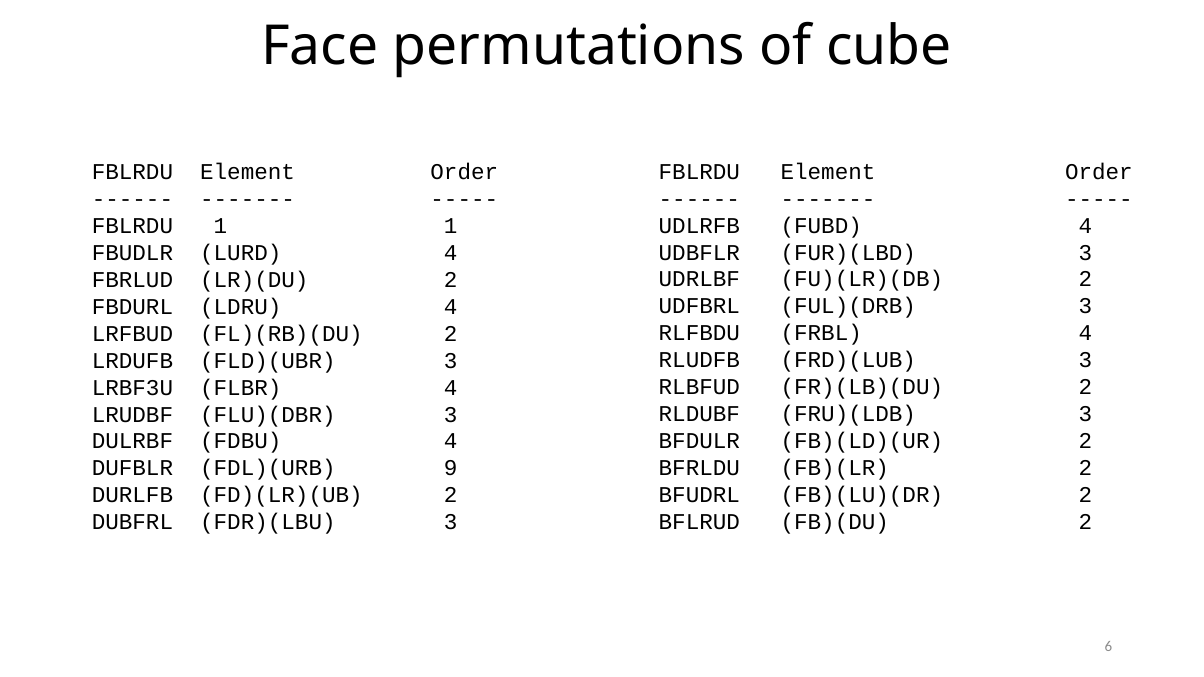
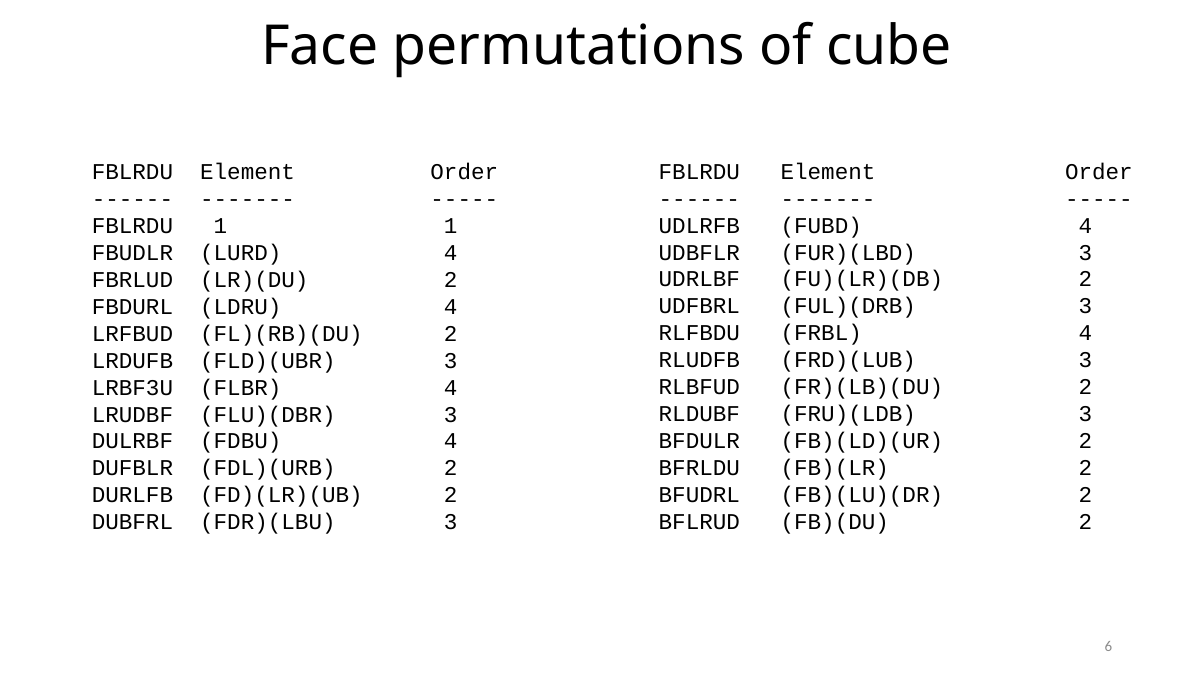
FDL)(URB 9: 9 -> 2 (451, 469)
